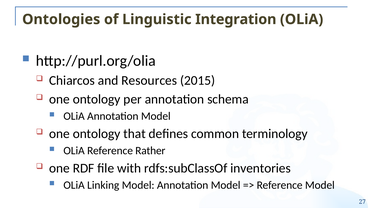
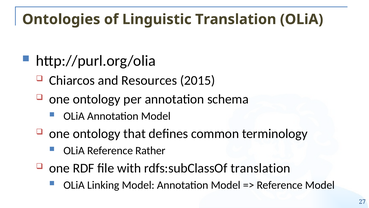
Linguistic Integration: Integration -> Translation (236, 19)
rdfs:subClassOf inventories: inventories -> translation (261, 168)
